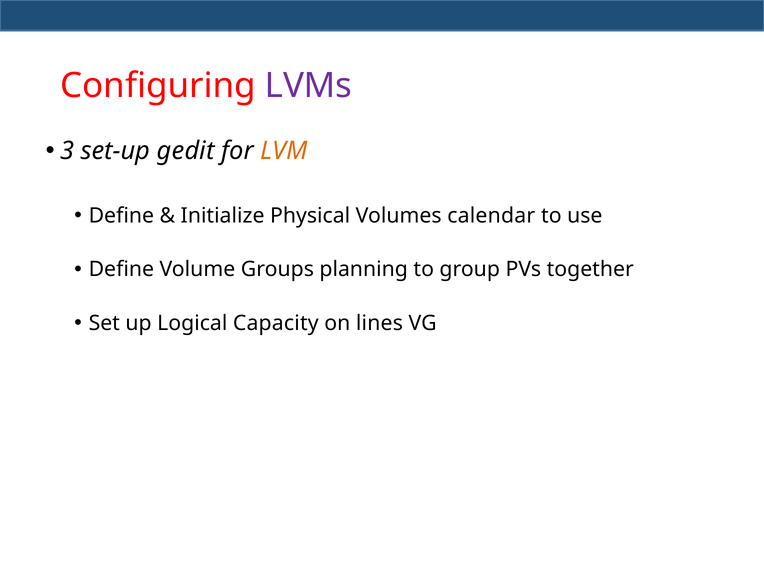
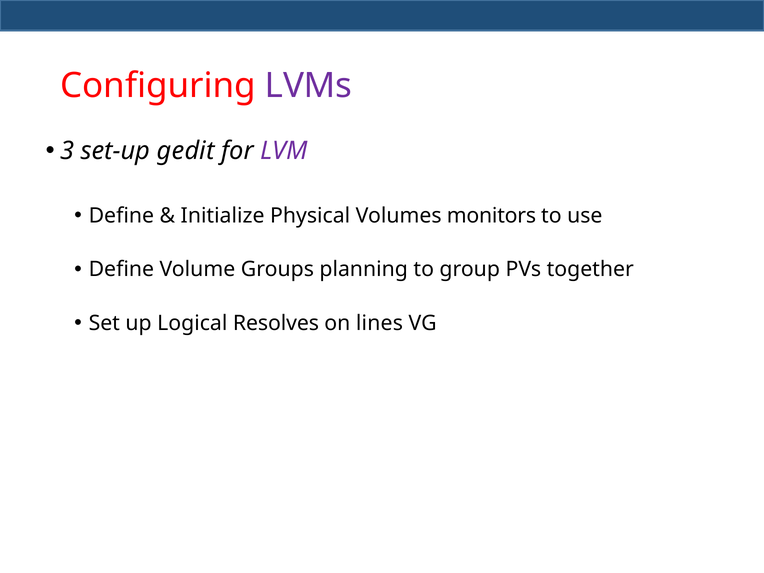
LVM colour: orange -> purple (284, 151)
calendar: calendar -> monitors (491, 216)
Capacity: Capacity -> Resolves (276, 323)
